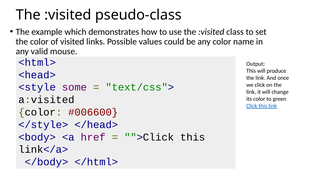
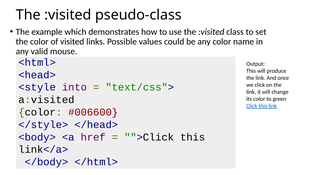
some: some -> into (74, 87)
